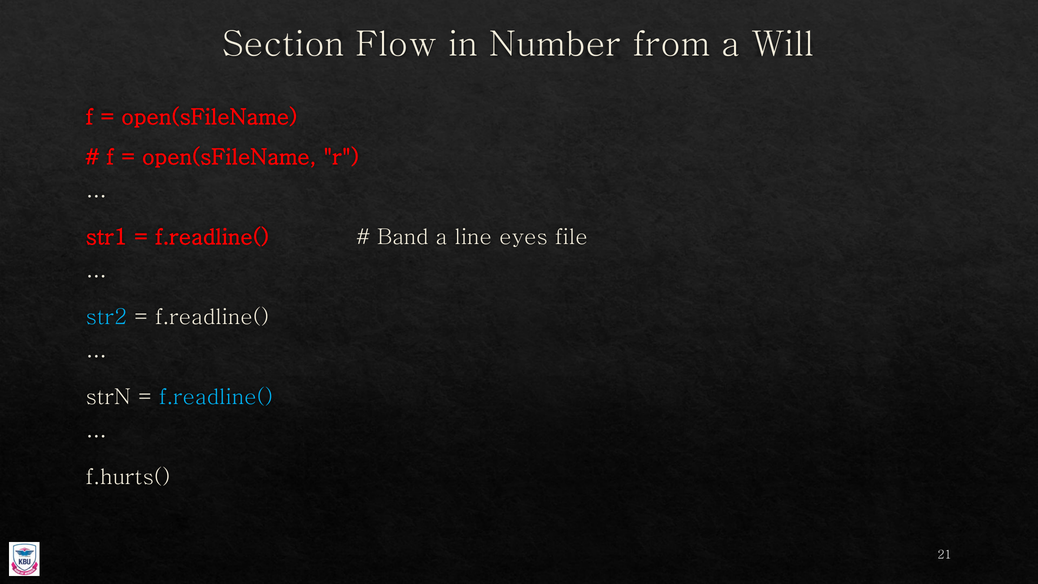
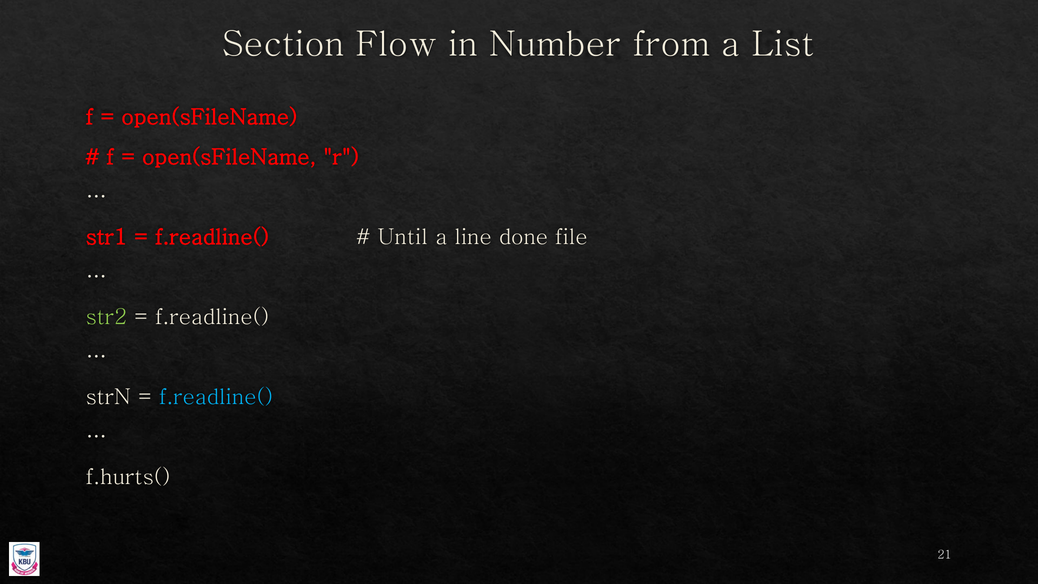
Will: Will -> List (783, 44)
Band: Band -> Until (403, 237)
eyes: eyes -> done (523, 237)
str2 colour: light blue -> light green (106, 317)
